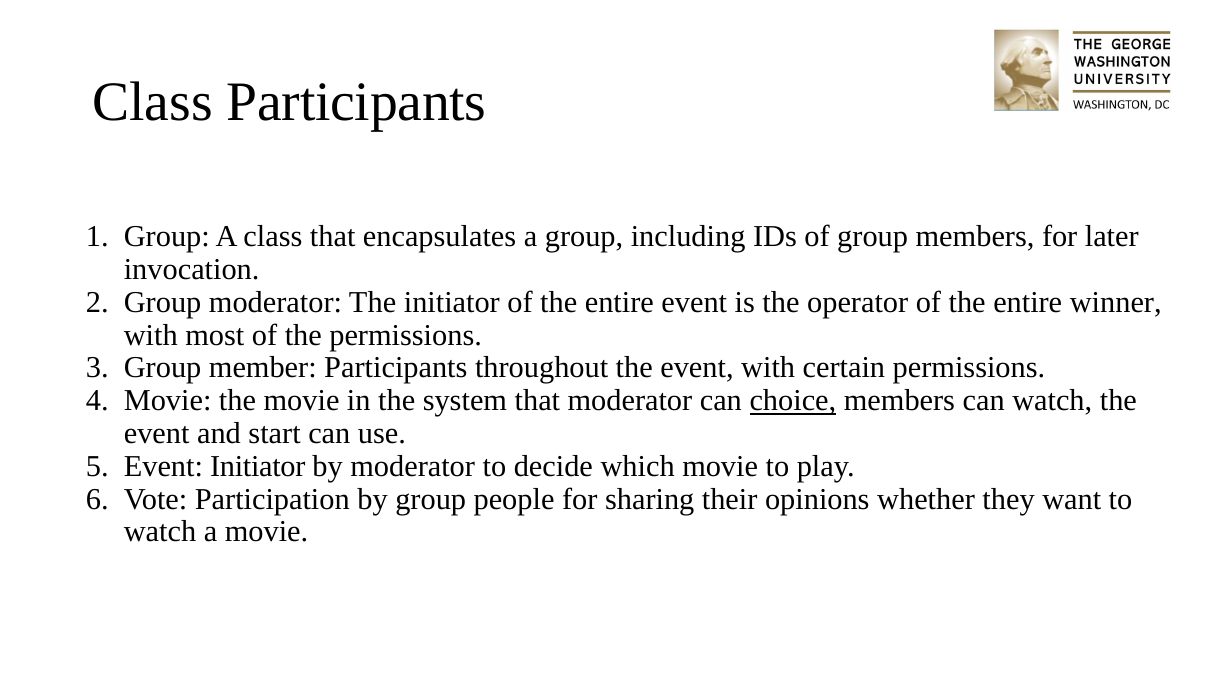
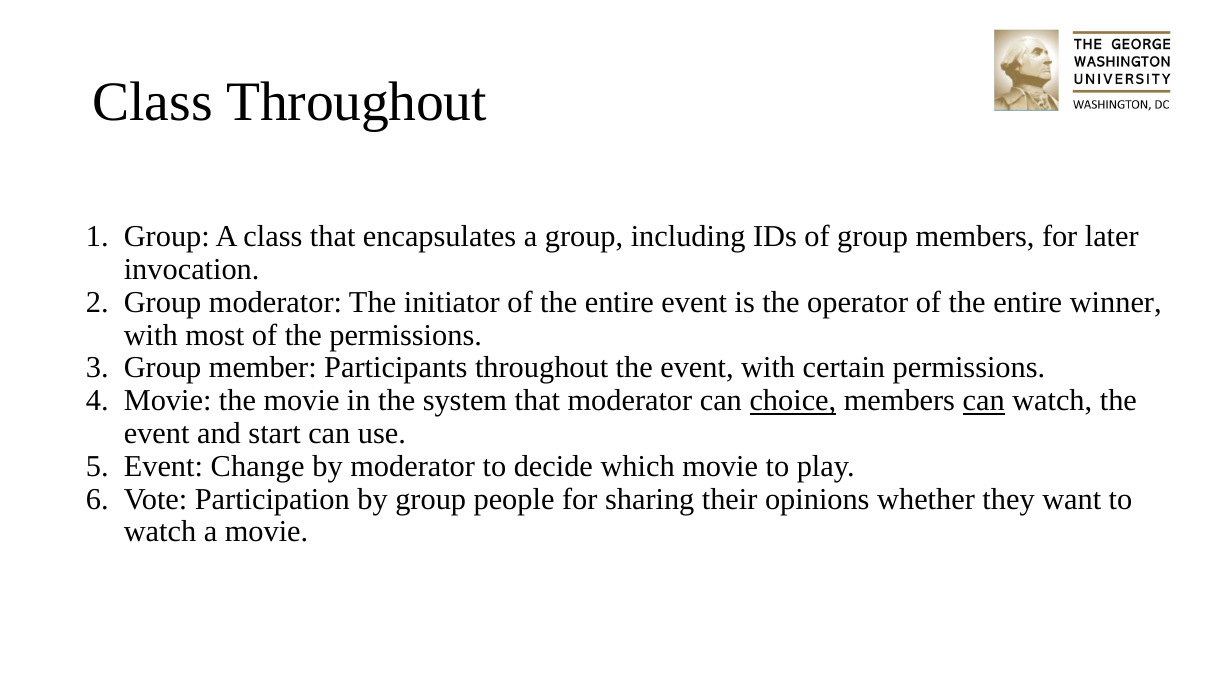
Class Participants: Participants -> Throughout (357, 102)
can underline: none -> present (984, 401)
Event Initiator: Initiator -> Change (258, 466)
